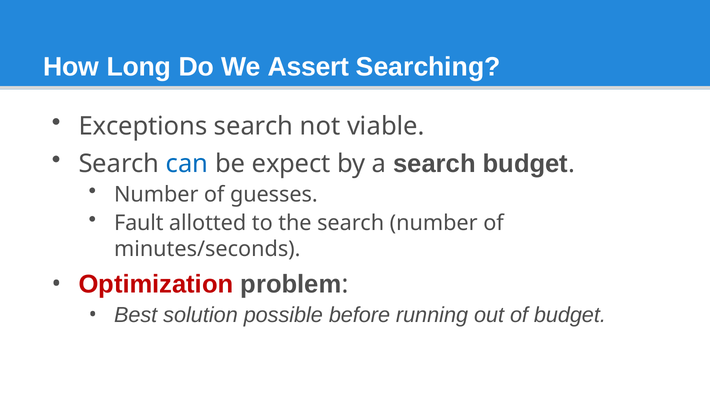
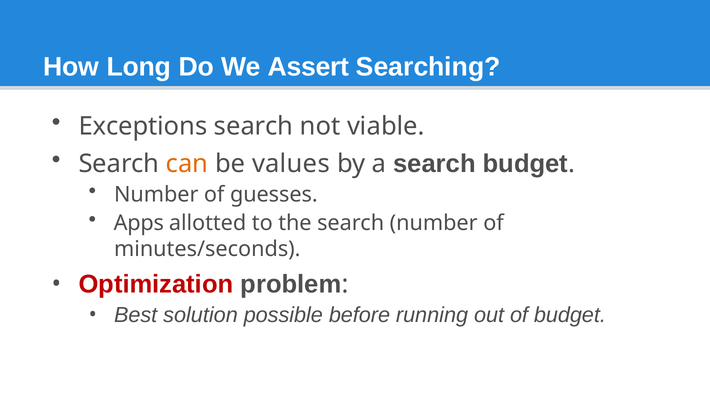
can colour: blue -> orange (187, 164)
expect: expect -> values (291, 164)
Fault: Fault -> Apps (139, 223)
